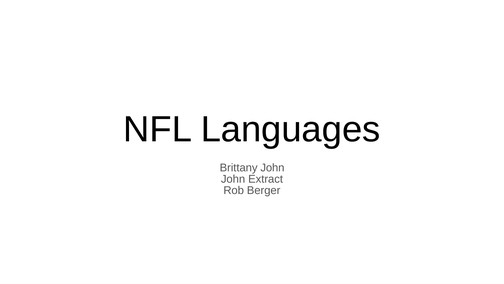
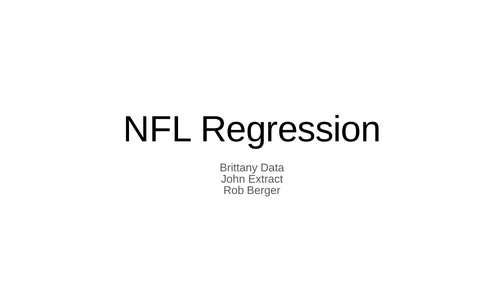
Languages: Languages -> Regression (291, 129)
Brittany John: John -> Data (272, 168)
